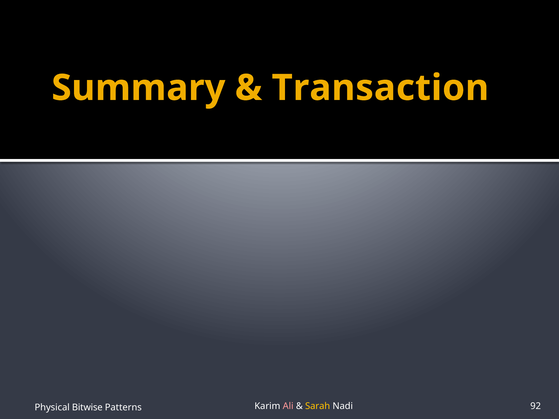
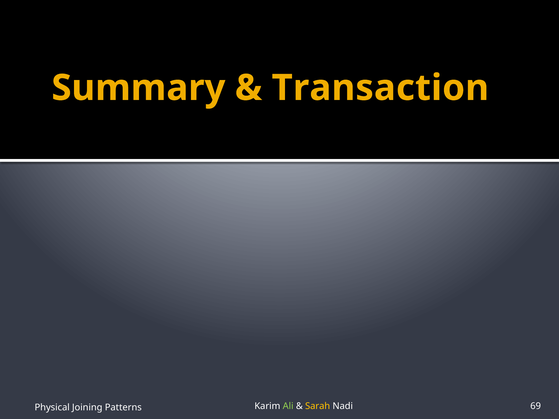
Ali colour: pink -> light green (288, 406)
92: 92 -> 69 (536, 406)
Bitwise: Bitwise -> Joining (87, 408)
